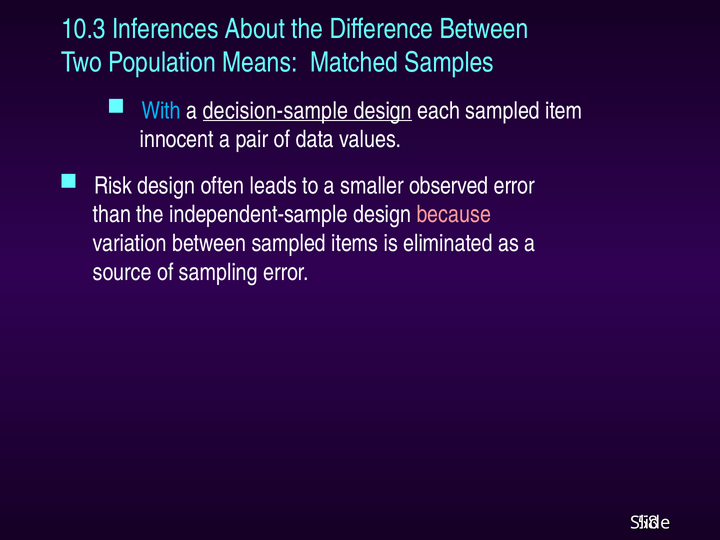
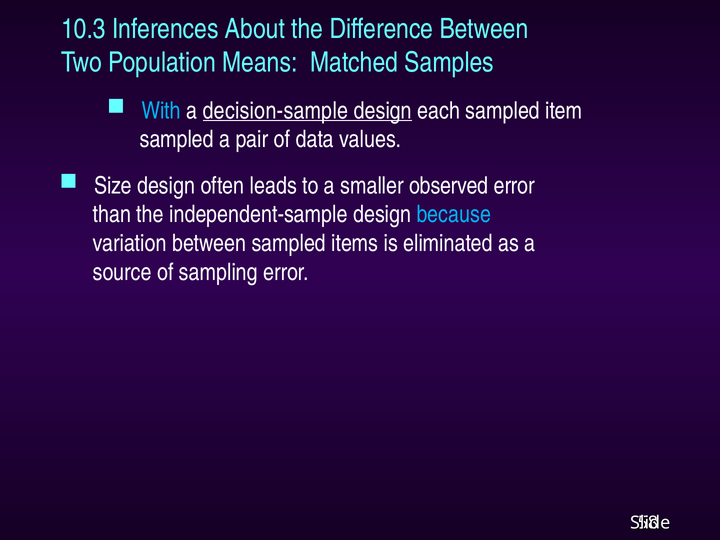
innocent: innocent -> sampled (177, 140)
Risk: Risk -> Size (113, 186)
because colour: pink -> light blue (454, 215)
